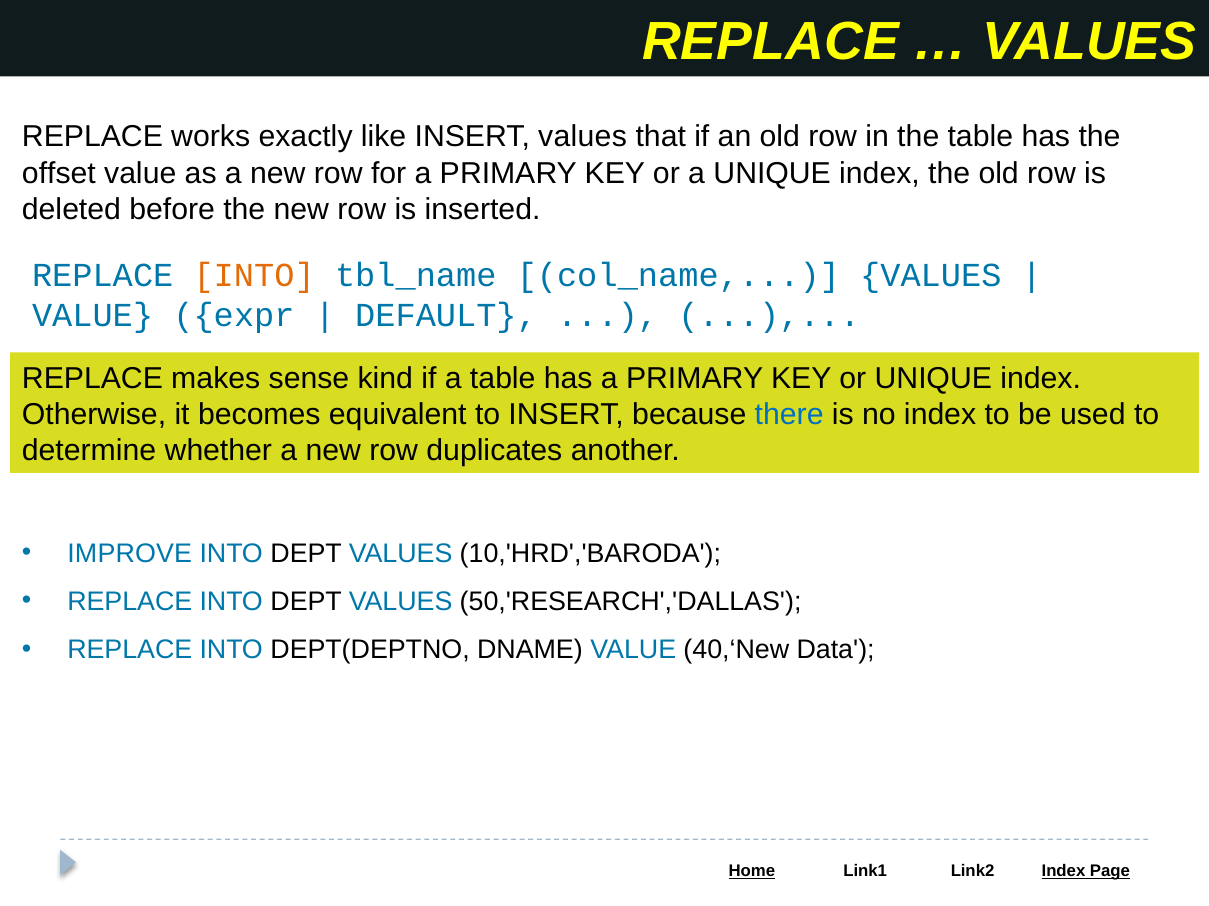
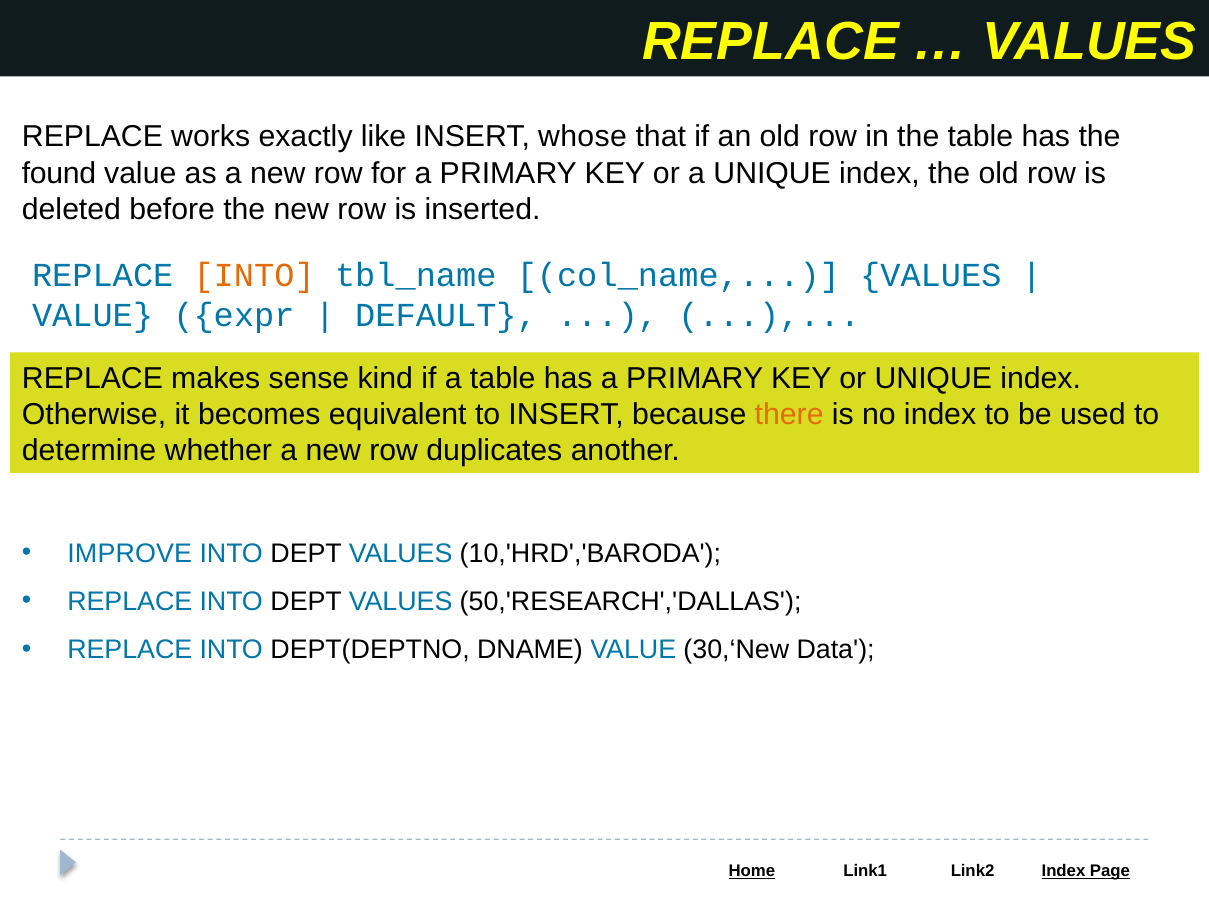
INSERT values: values -> whose (583, 137)
offset: offset -> found (59, 173)
there colour: blue -> orange (789, 415)
40,‘New: 40,‘New -> 30,‘New (736, 650)
